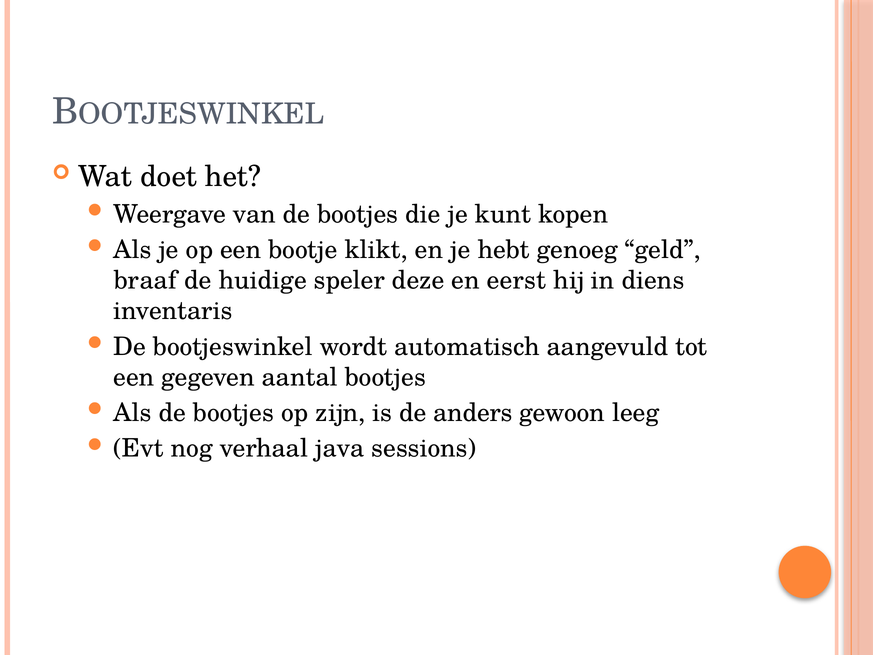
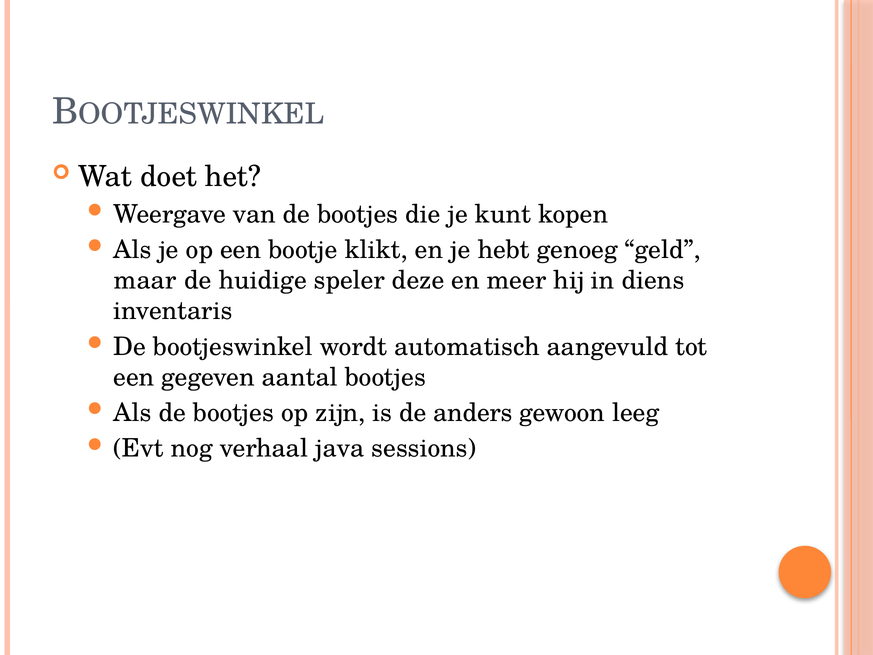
braaf: braaf -> maar (145, 280)
eerst: eerst -> meer (516, 280)
